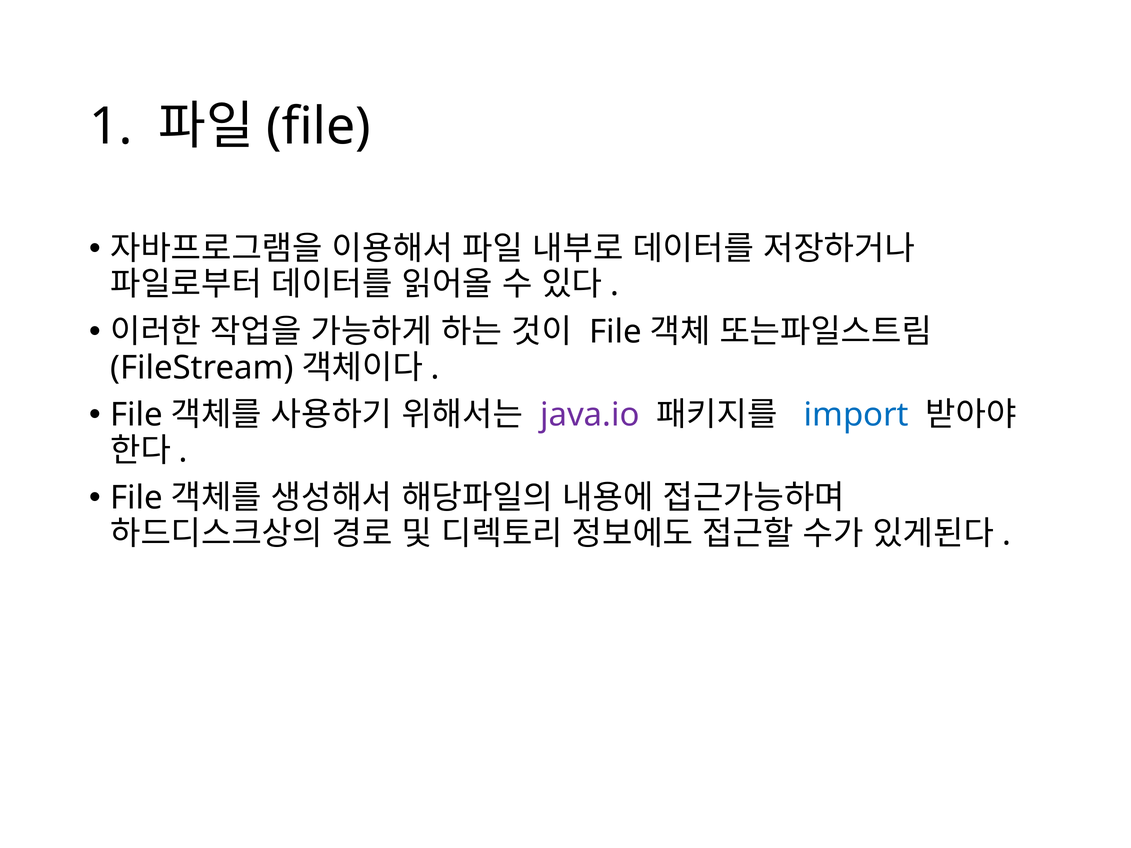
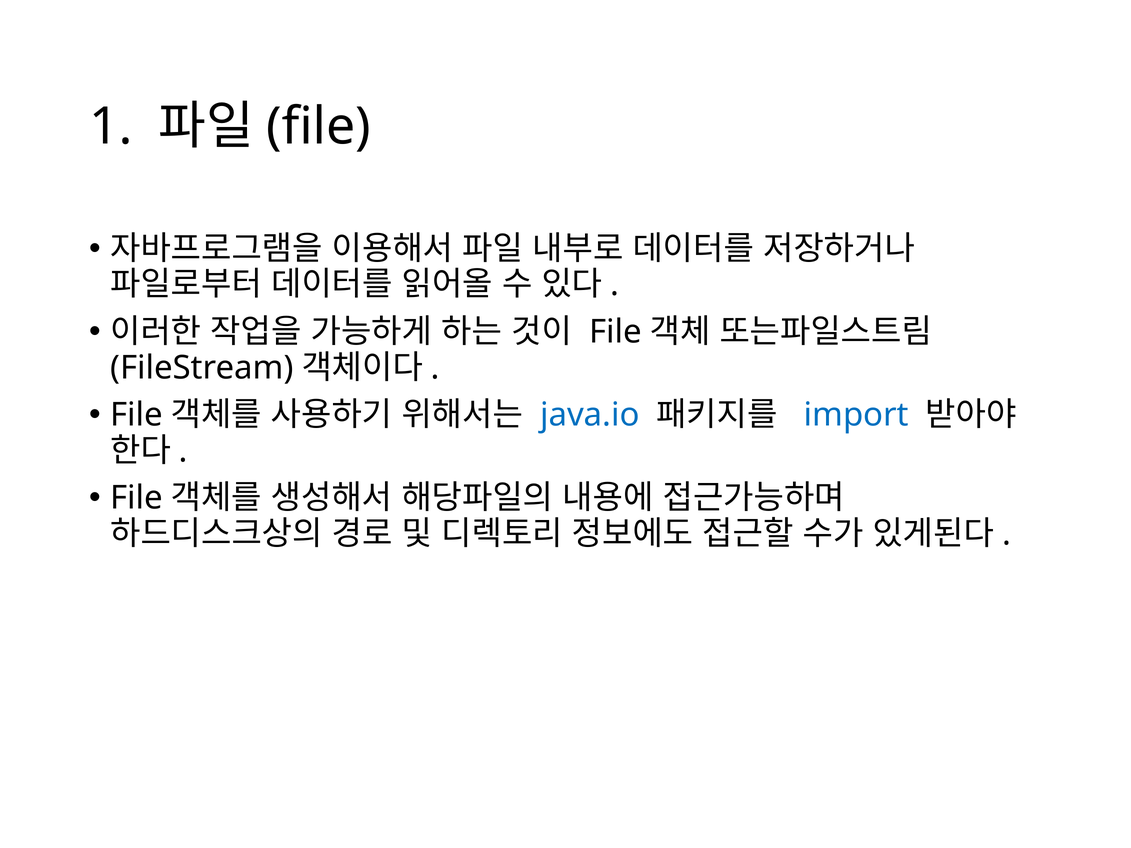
java.io colour: purple -> blue (590, 415)
